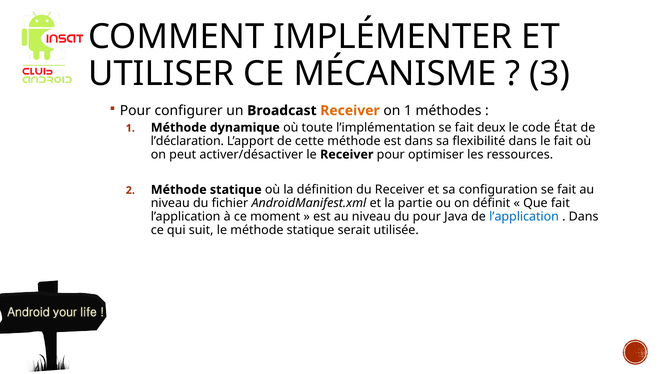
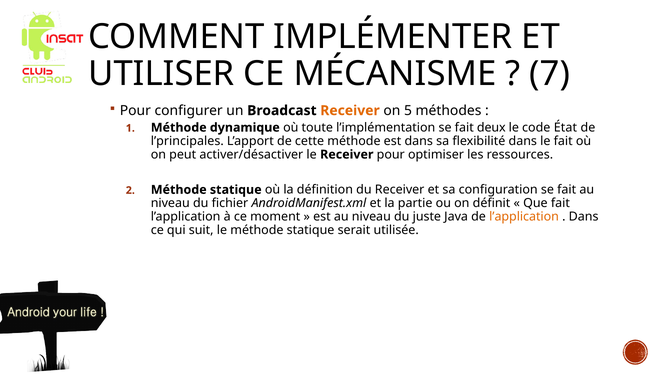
3: 3 -> 7 (550, 74)
on 1: 1 -> 5 (408, 111)
l’déclaration: l’déclaration -> l’principales (187, 141)
du pour: pour -> juste (427, 217)
l’application colour: blue -> orange (524, 217)
